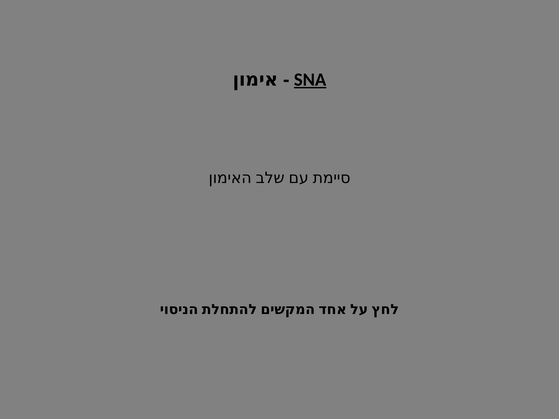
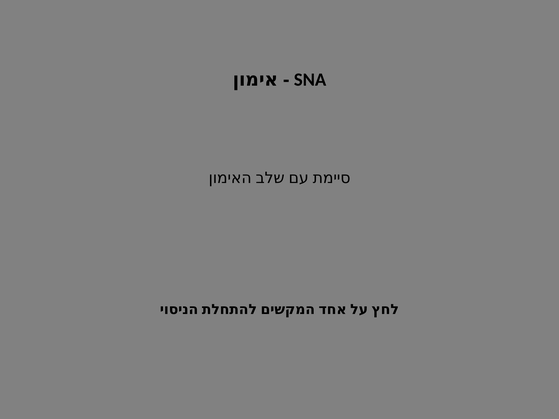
SNA underline: present -> none (310, 80)
